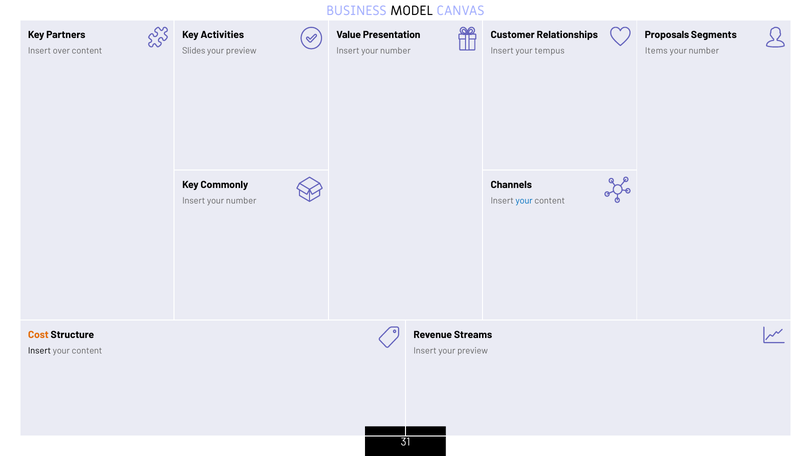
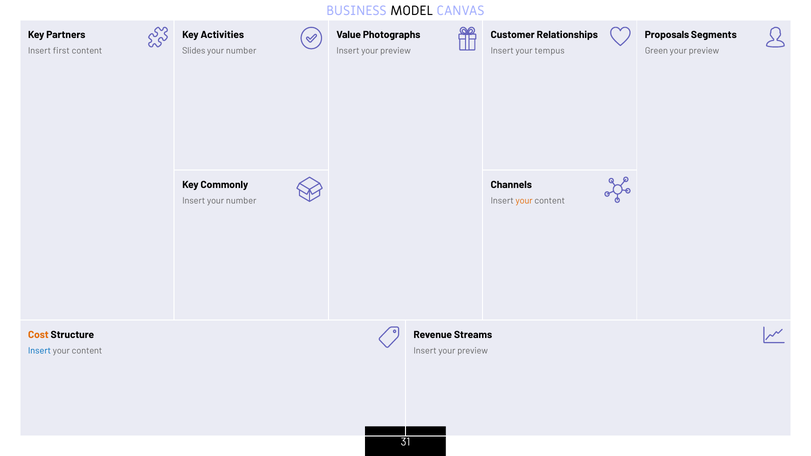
Presentation: Presentation -> Photographs (392, 35)
over: over -> first (61, 51)
preview: preview -> number (241, 51)
number: number -> preview (396, 51)
Items: Items -> Green (656, 51)
number: number -> preview (704, 51)
your colour: blue -> orange (524, 201)
Insert colour: black -> blue (39, 351)
